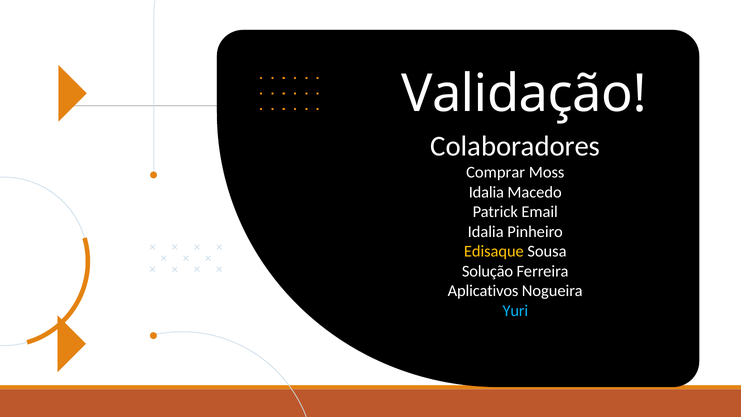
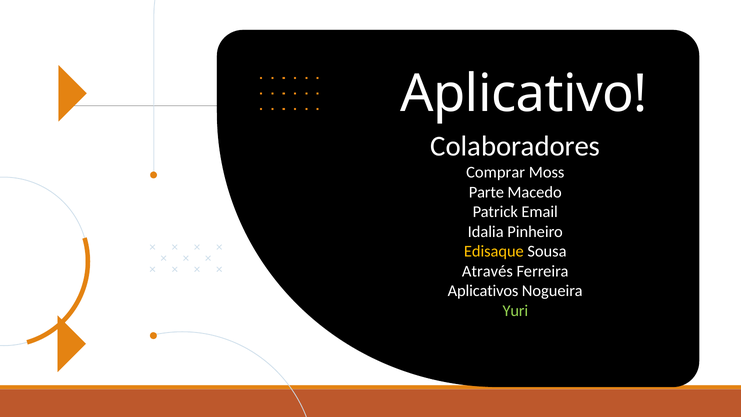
Validação: Validação -> Aplicativo (524, 94)
Idalia: Idalia -> Parte (486, 192)
Solução: Solução -> Através (487, 271)
Yuri colour: light blue -> light green (515, 311)
